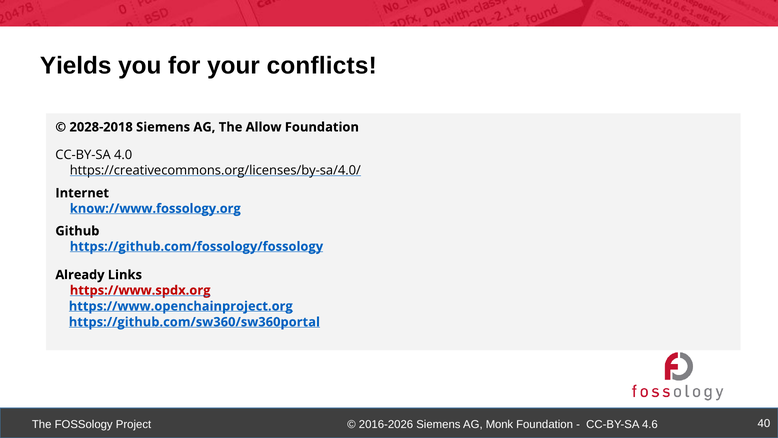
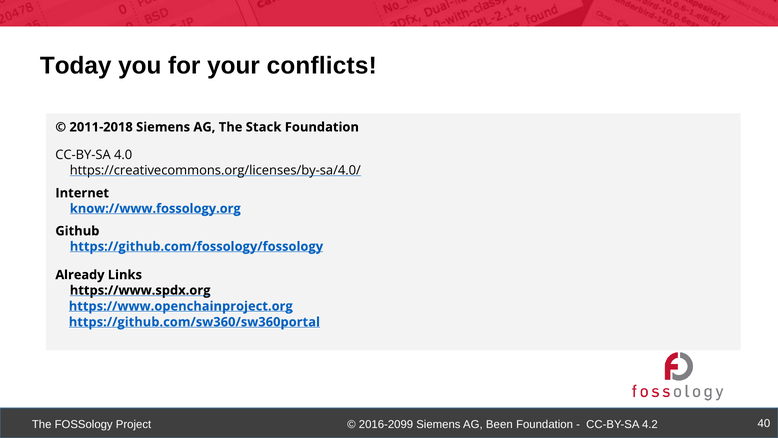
Yields: Yields -> Today (76, 66)
2028-2018: 2028-2018 -> 2011-2018 (101, 127)
Allow: Allow -> Stack (264, 127)
https://www.spdx.org colour: red -> black (140, 290)
2016-2026: 2016-2026 -> 2016-2099 (386, 424)
Monk: Monk -> Been (499, 424)
4.6: 4.6 -> 4.2 (650, 424)
